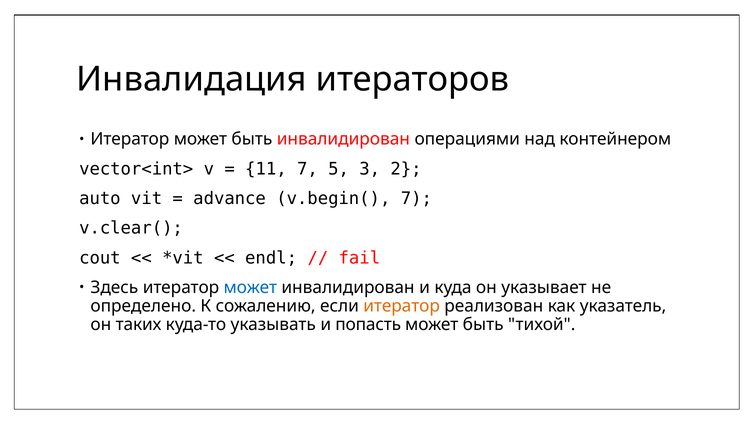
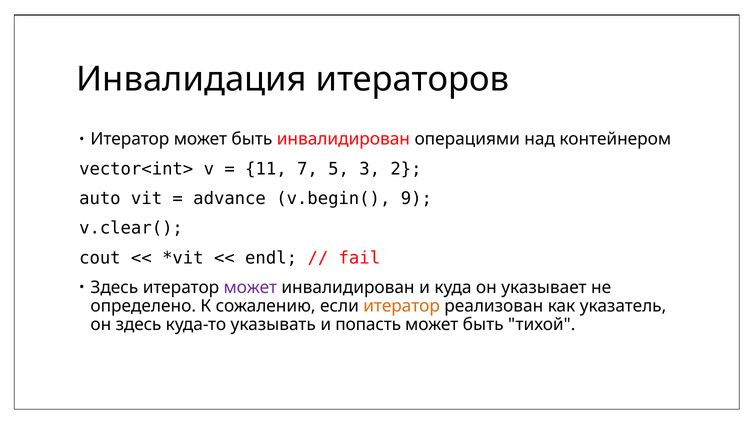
v.begin( 7: 7 -> 9 (416, 199)
может colour: blue -> purple (250, 288)
он таких: таких -> здесь (139, 325)
